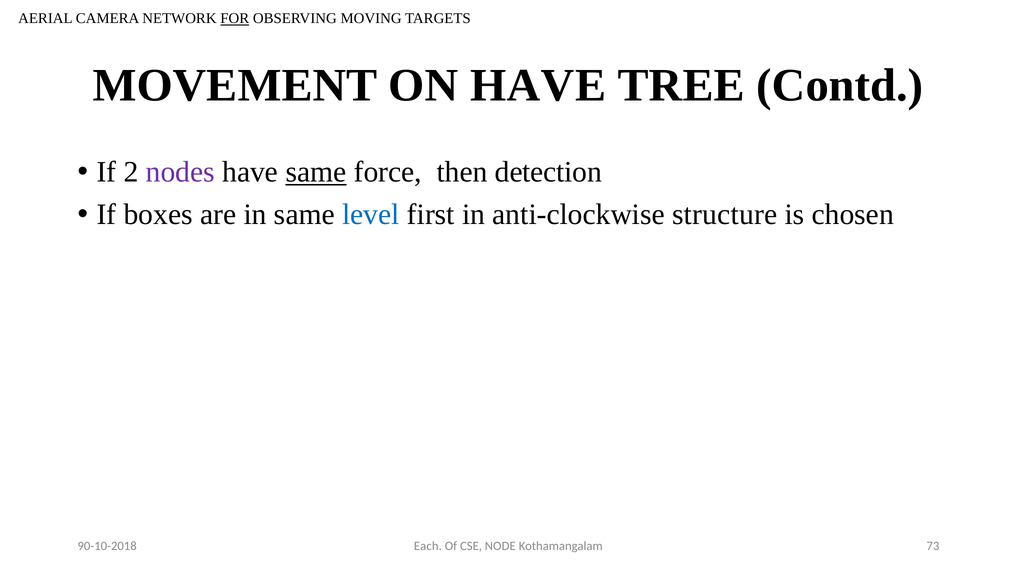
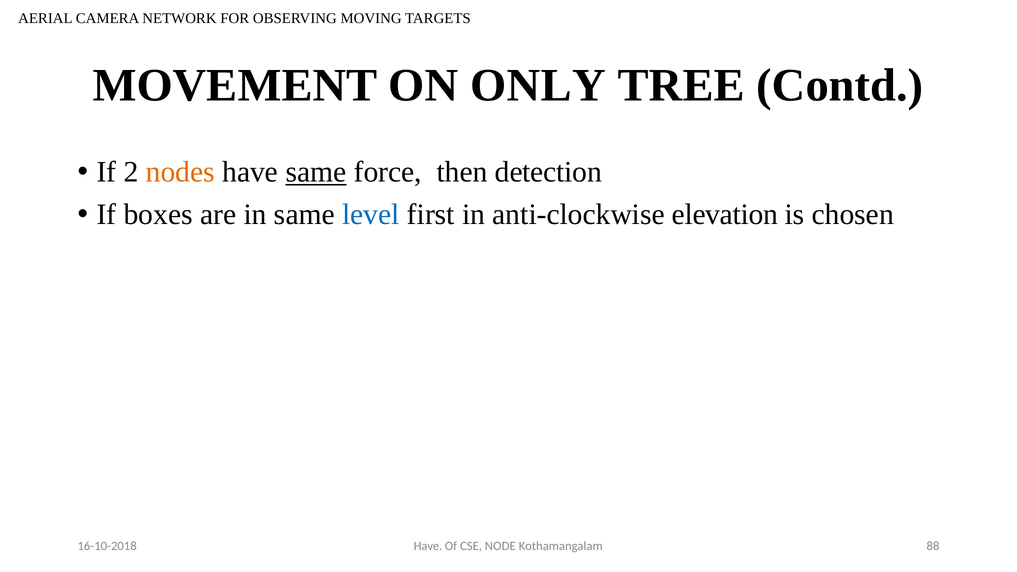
FOR underline: present -> none (235, 18)
ON HAVE: HAVE -> ONLY (538, 85)
nodes colour: purple -> orange (180, 172)
structure: structure -> elevation (725, 215)
Each: Each -> Have (428, 546)
73: 73 -> 88 (933, 546)
90-10-2018: 90-10-2018 -> 16-10-2018 (107, 546)
